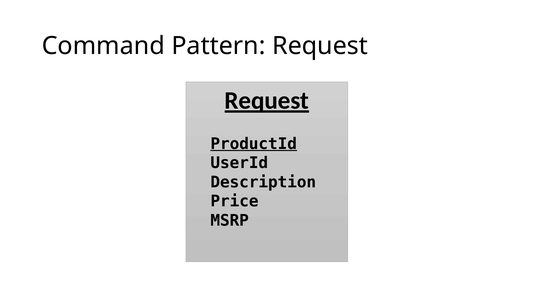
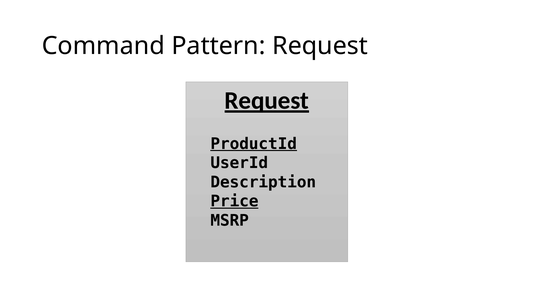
Price underline: none -> present (234, 201)
